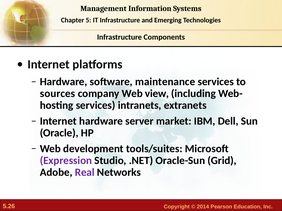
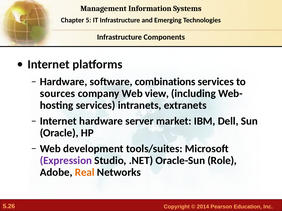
maintenance: maintenance -> combinations (165, 82)
Grid: Grid -> Role (222, 161)
Real colour: purple -> orange (85, 173)
